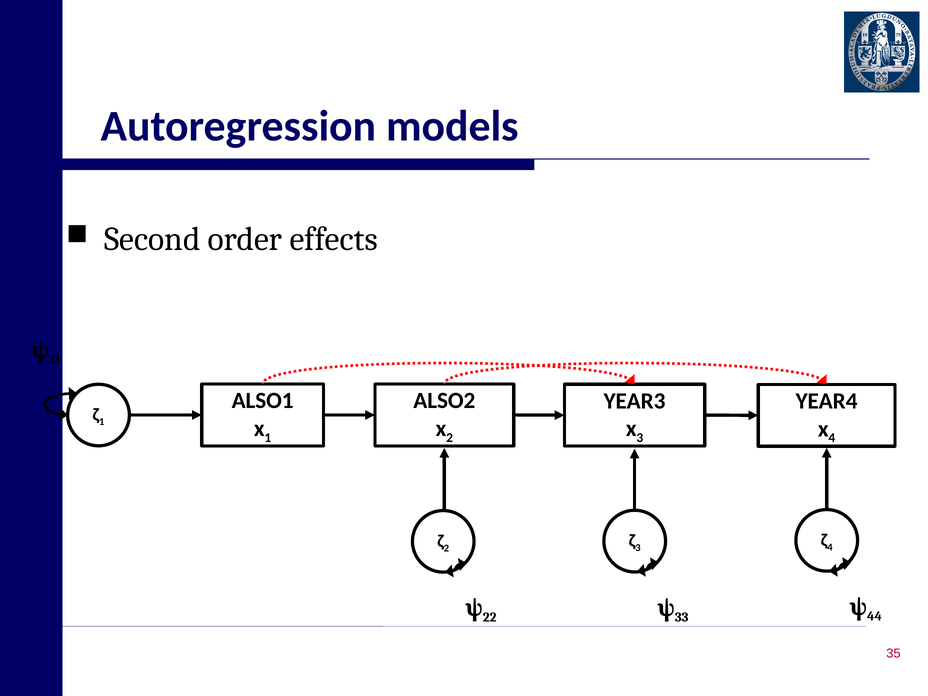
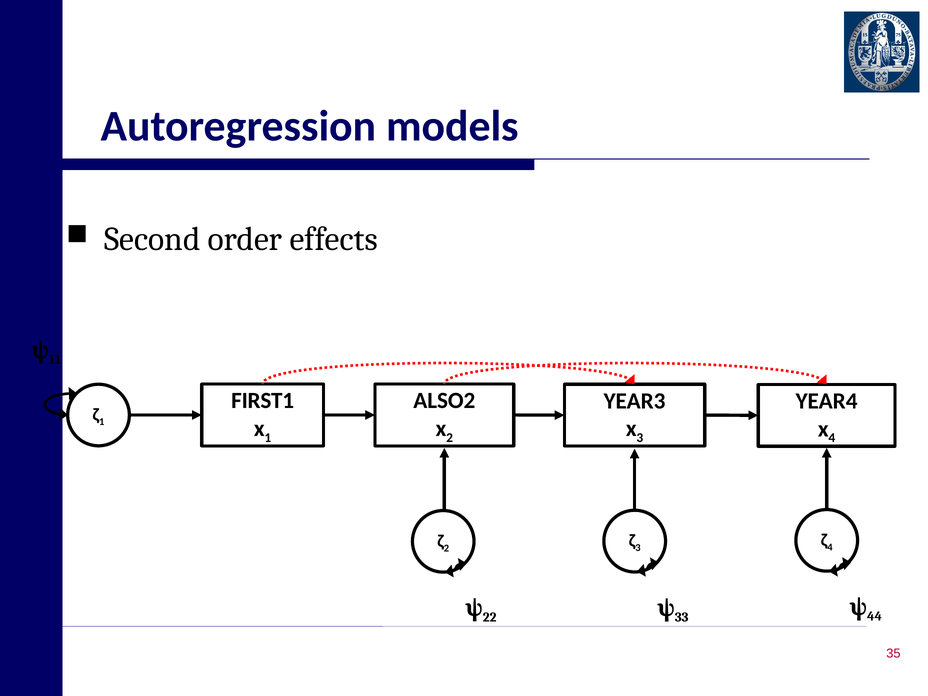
ALSO1: ALSO1 -> FIRST1 (263, 401)
